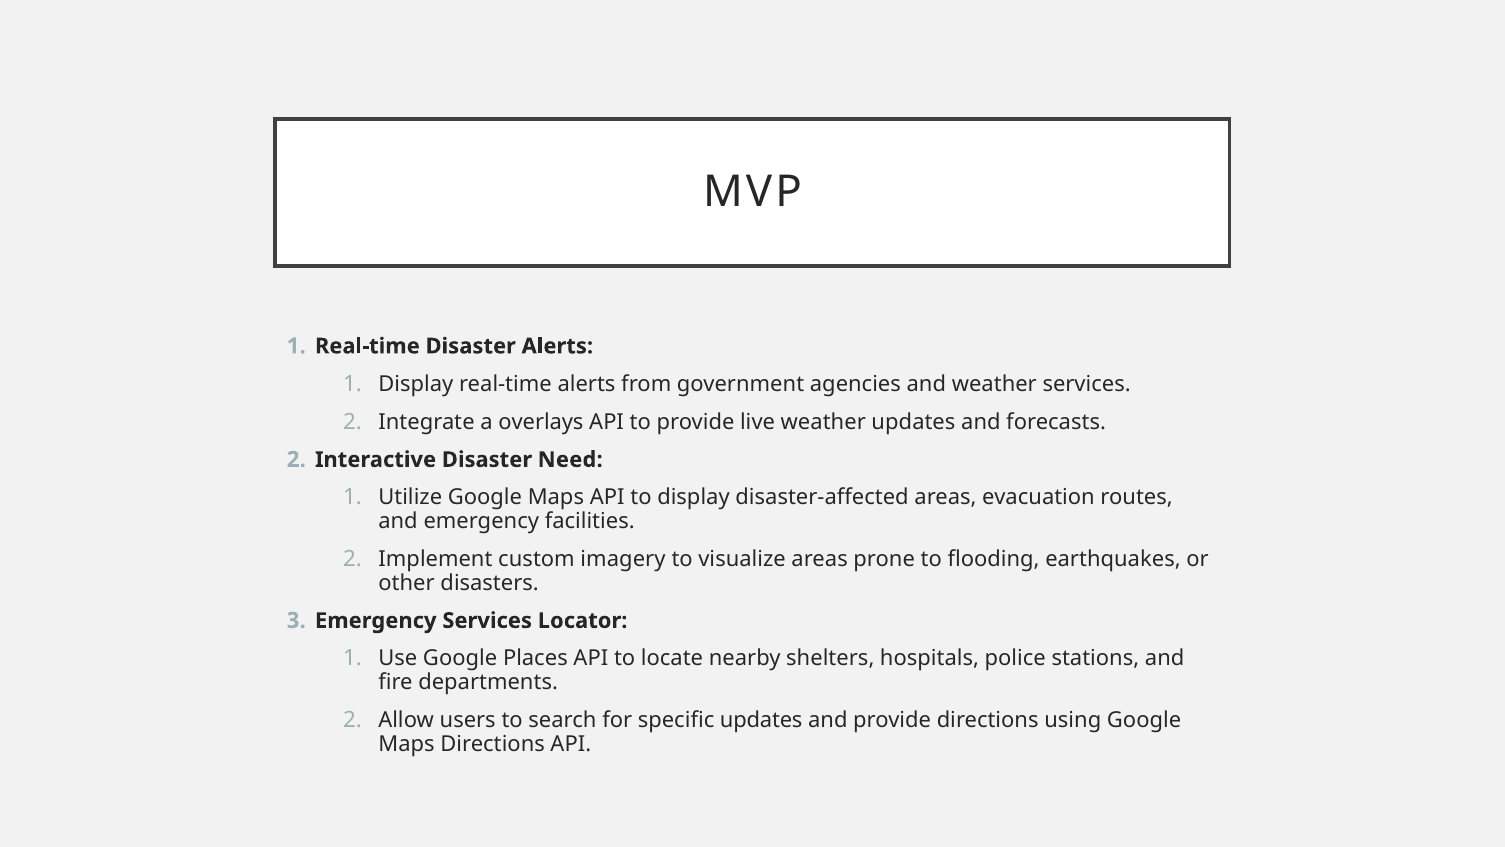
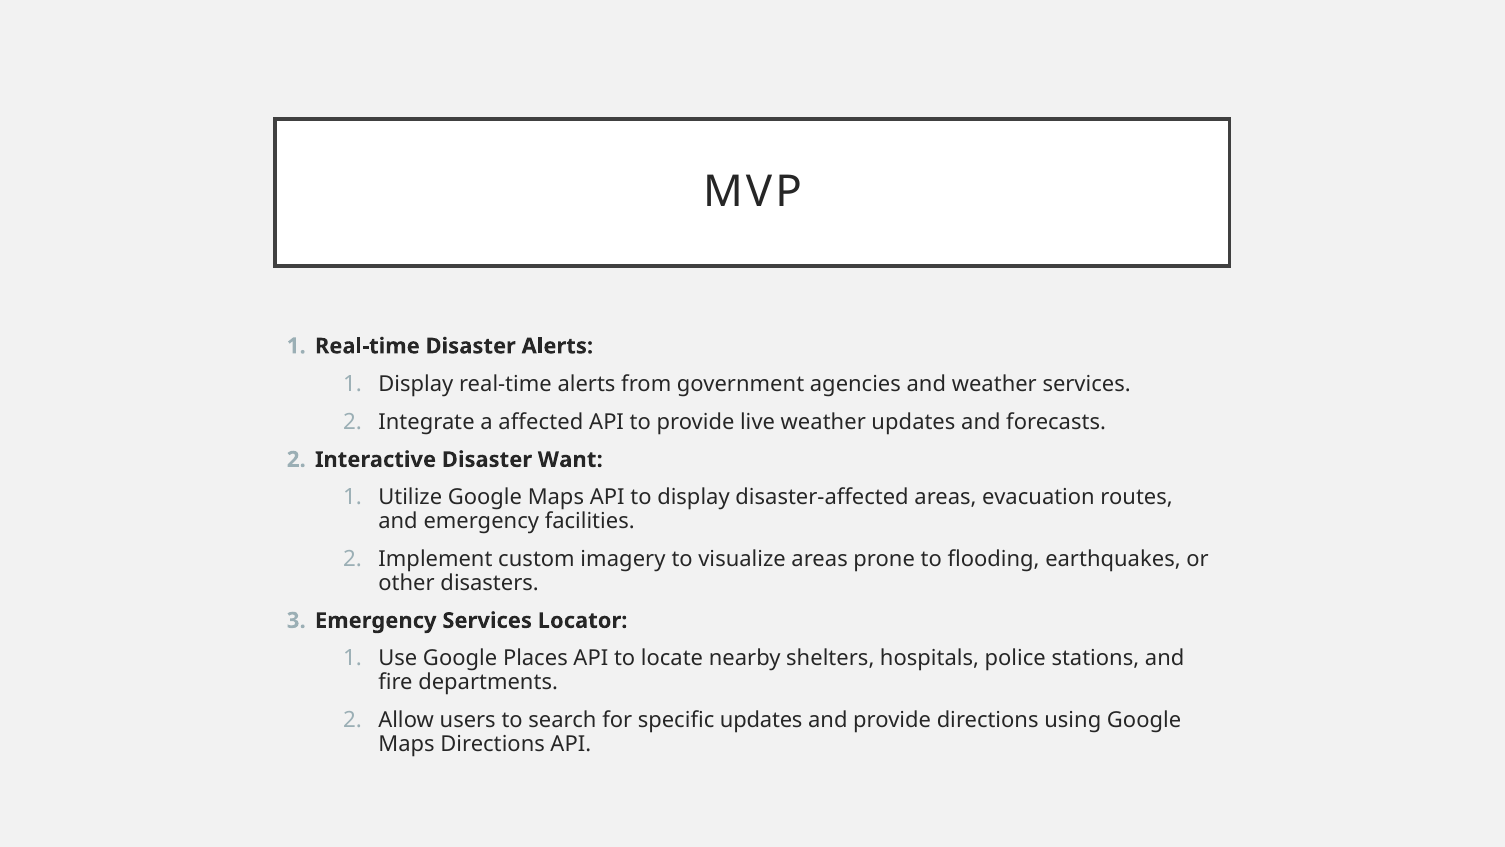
overlays: overlays -> affected (541, 422)
Need: Need -> Want (570, 459)
